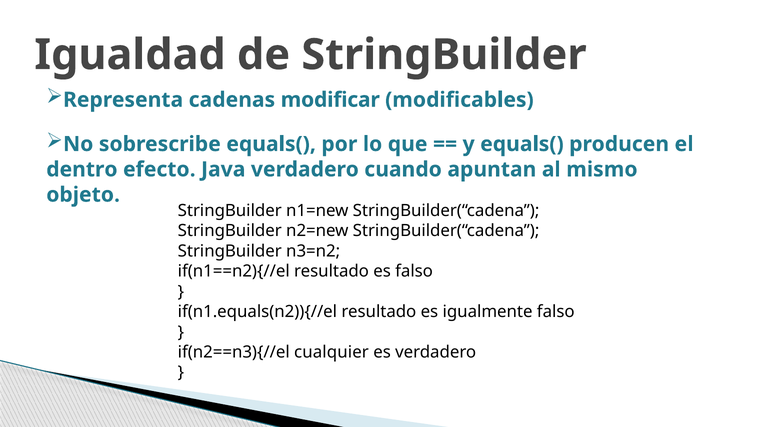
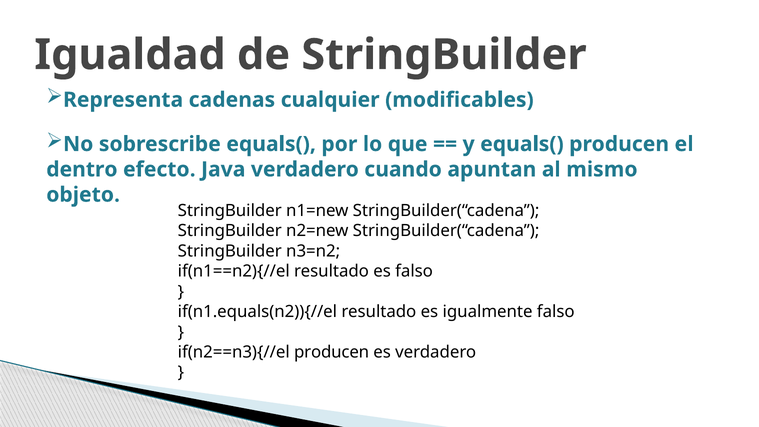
modificar: modificar -> cualquier (330, 100)
if(n2==n3){//el cualquier: cualquier -> producen (332, 352)
